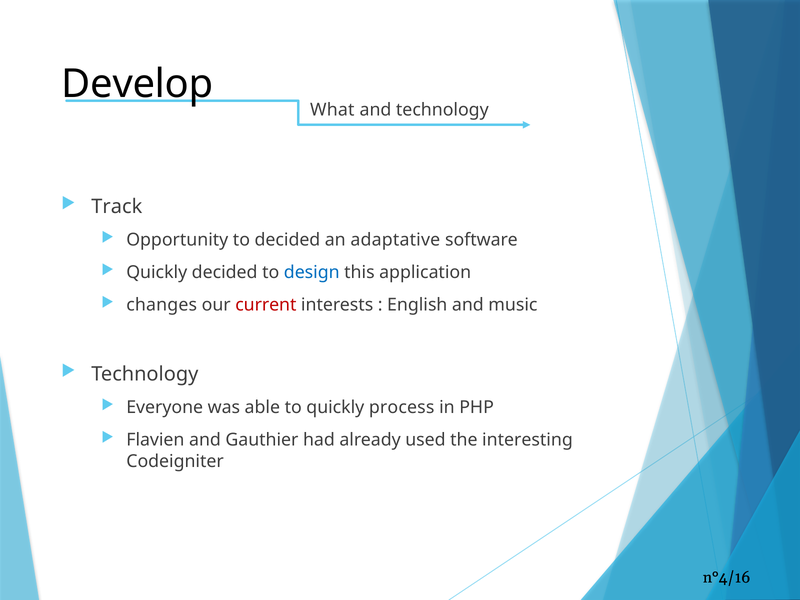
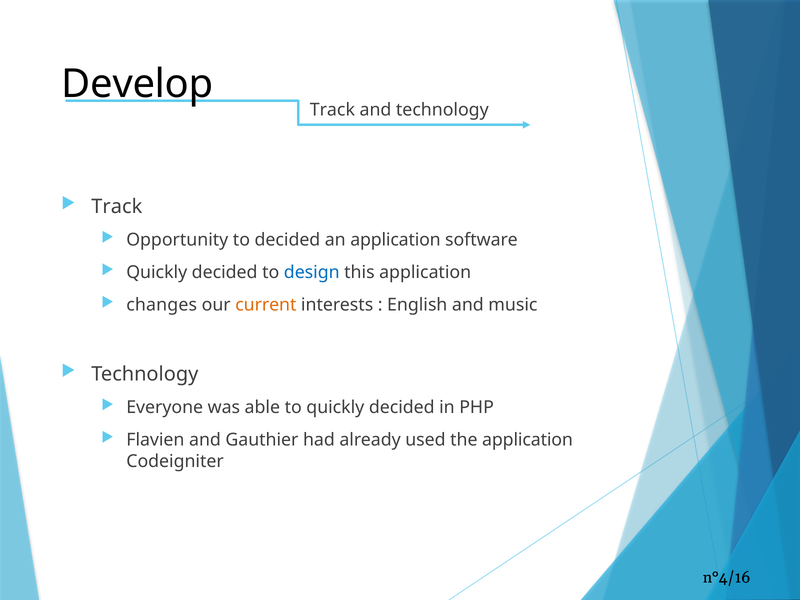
What: What -> Track (332, 110)
an adaptative: adaptative -> application (396, 240)
current colour: red -> orange (266, 305)
to quickly process: process -> decided (402, 408)
the interesting: interesting -> application (528, 440)
